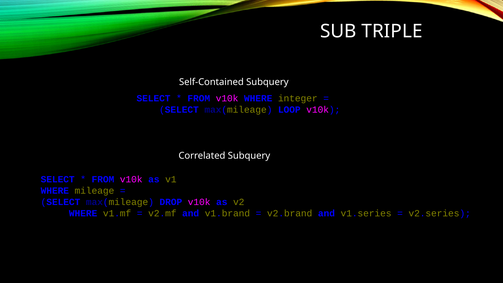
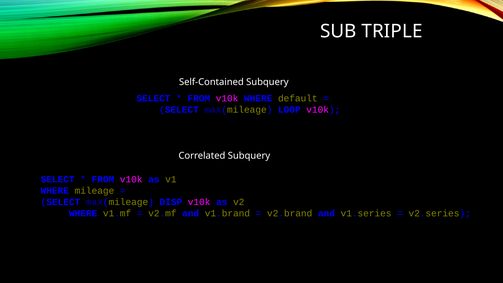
integer: integer -> default (298, 98)
DROP: DROP -> DISP (171, 202)
